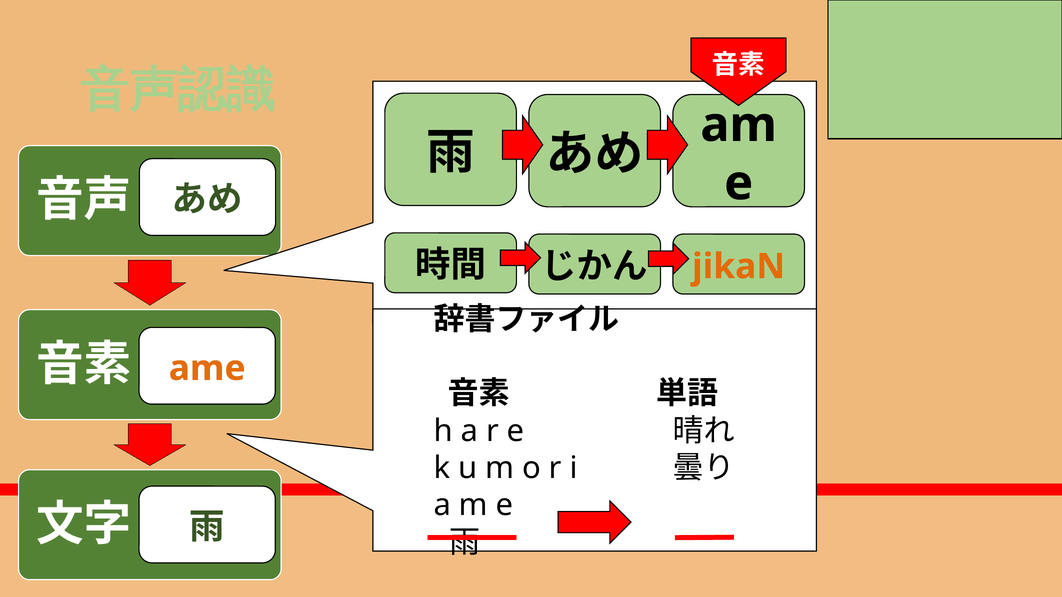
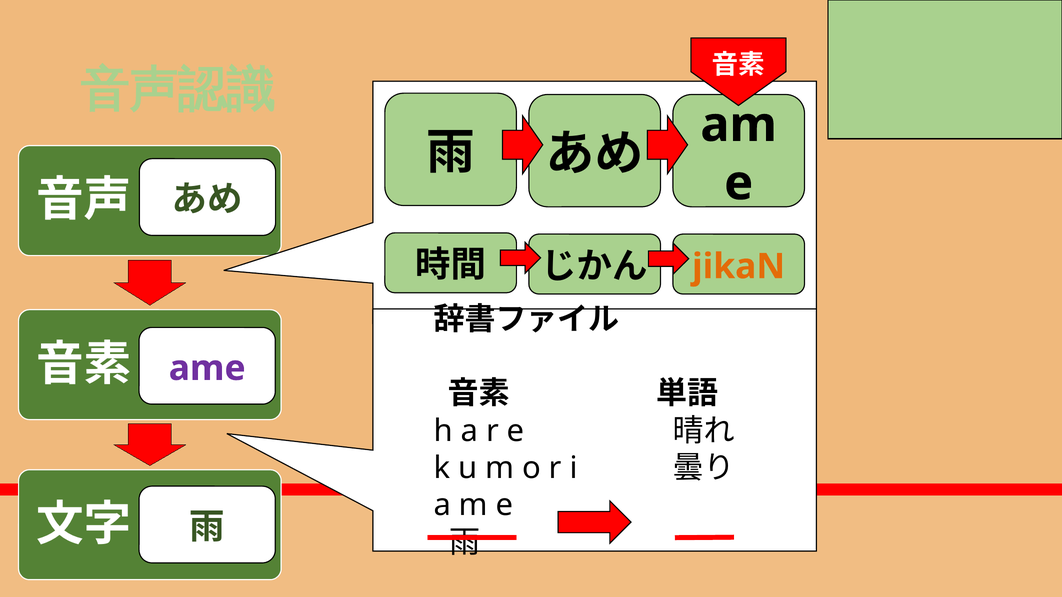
ame colour: orange -> purple (207, 368)
